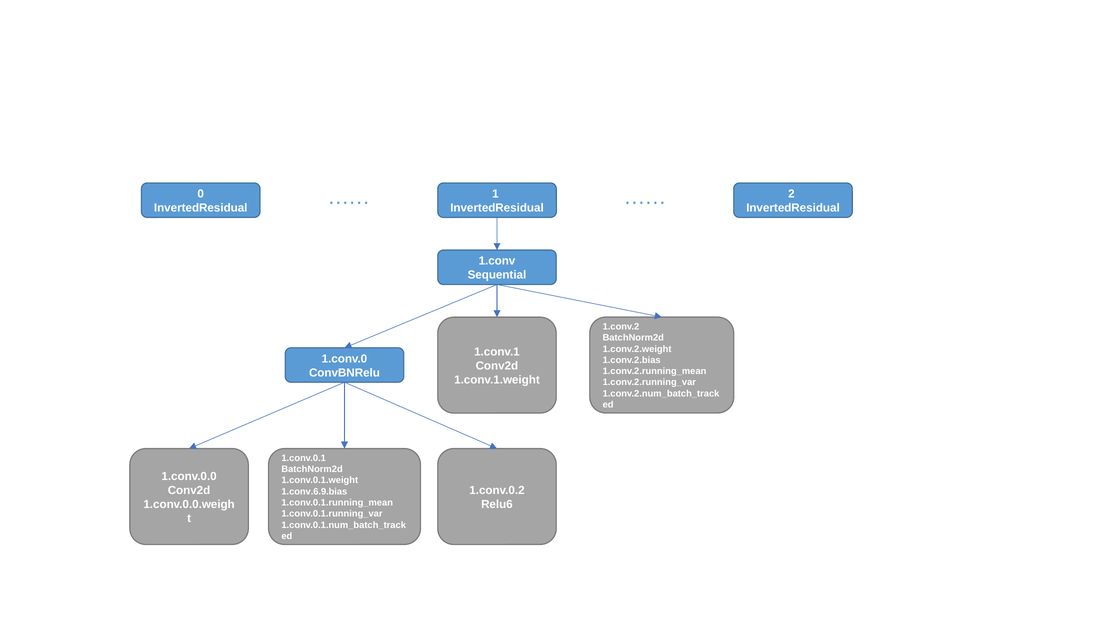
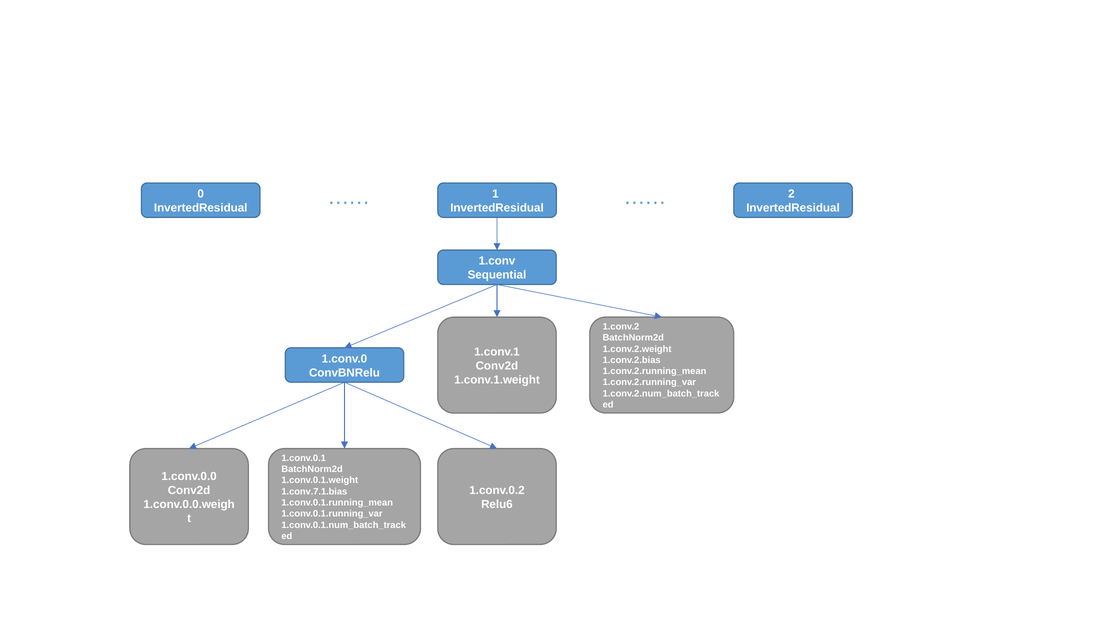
1.conv.6.9.bias: 1.conv.6.9.bias -> 1.conv.7.1.bias (314, 492)
